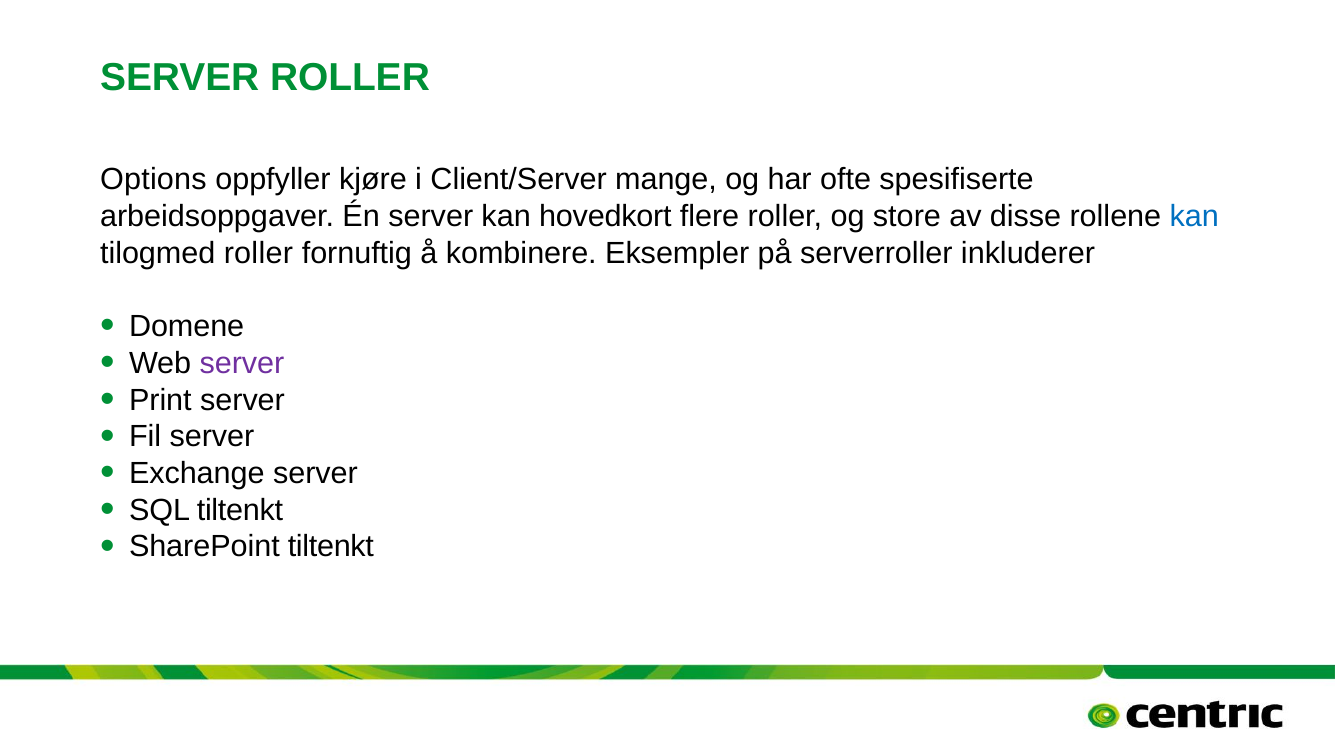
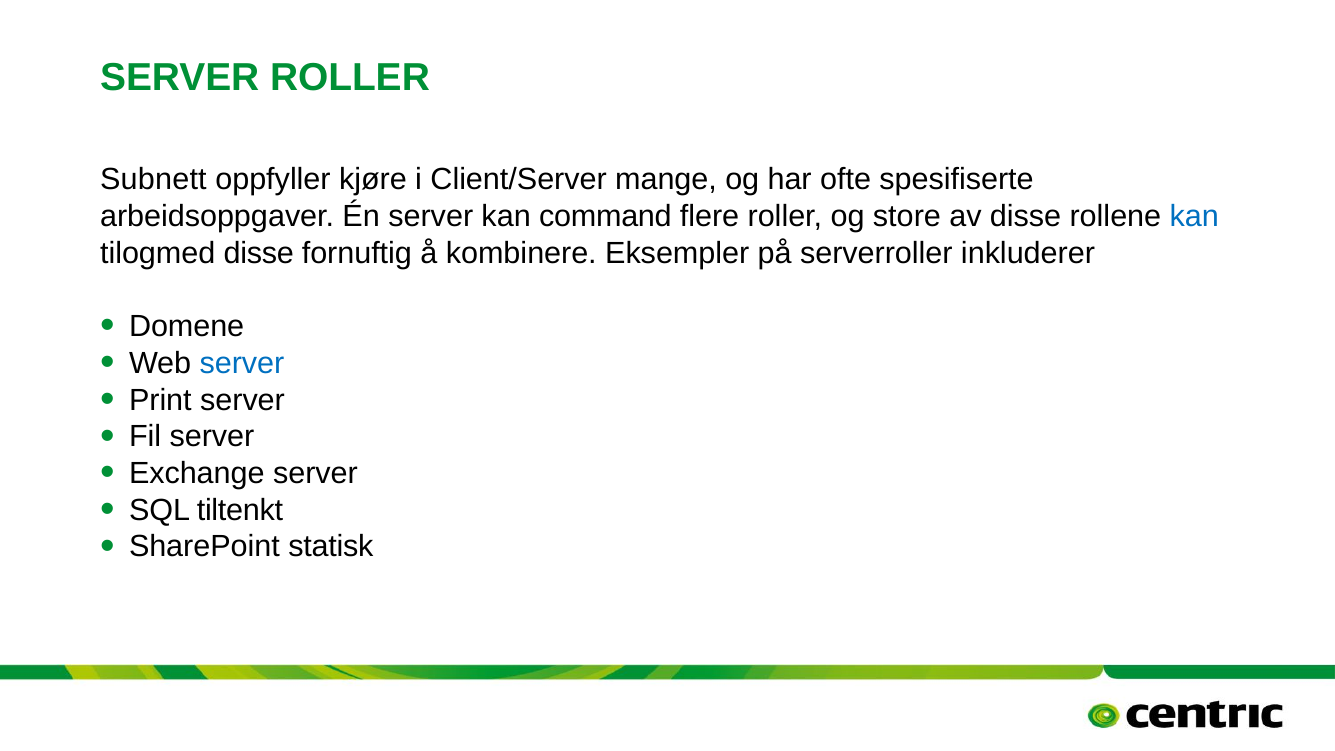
Options: Options -> Subnett (153, 180)
hovedkort: hovedkort -> command (605, 217)
tilogmed roller: roller -> disse (259, 253)
server colour: purple -> blue (242, 363)
SharePoint tiltenkt: tiltenkt -> statisk (331, 547)
